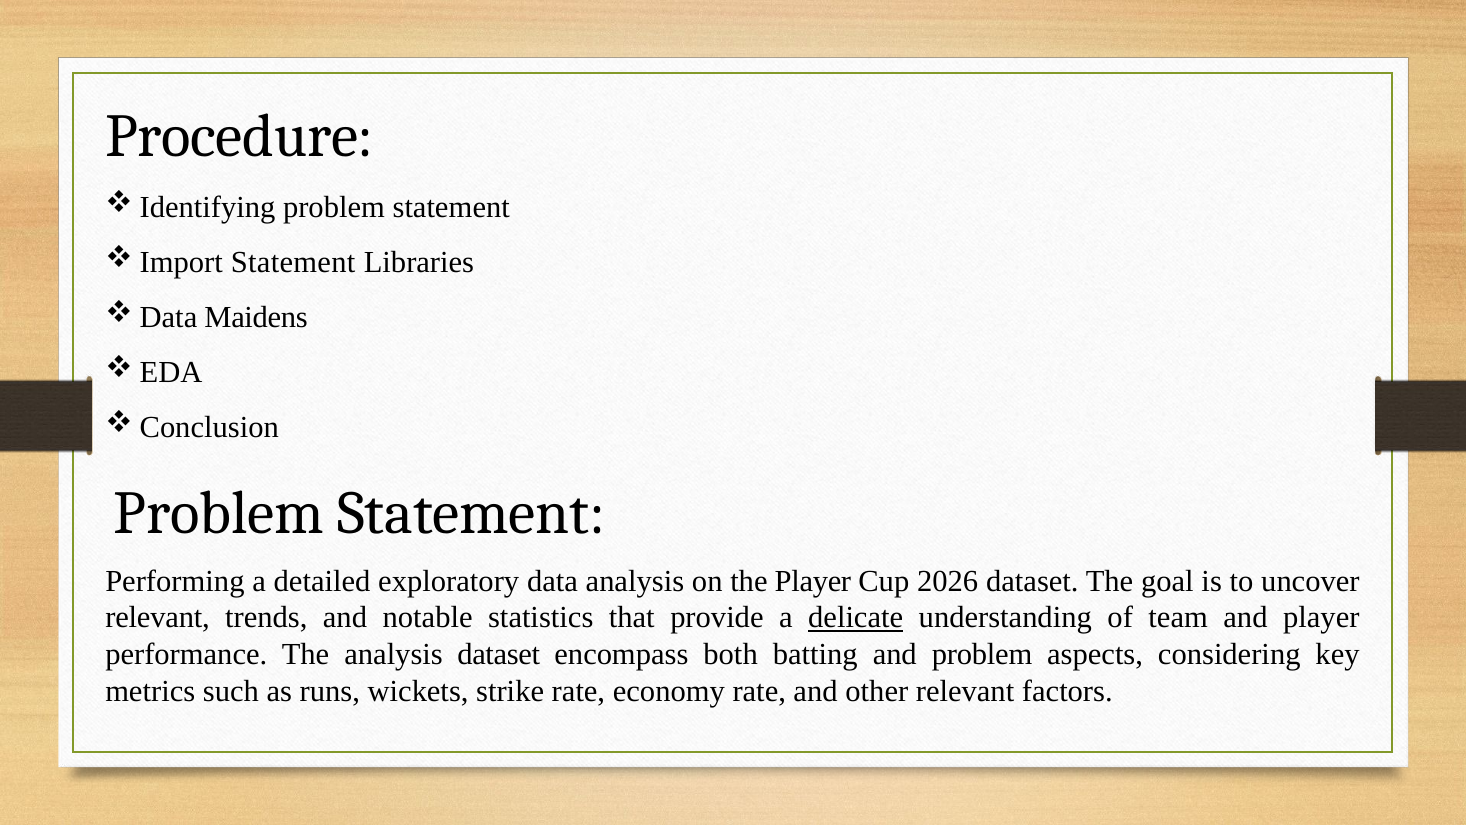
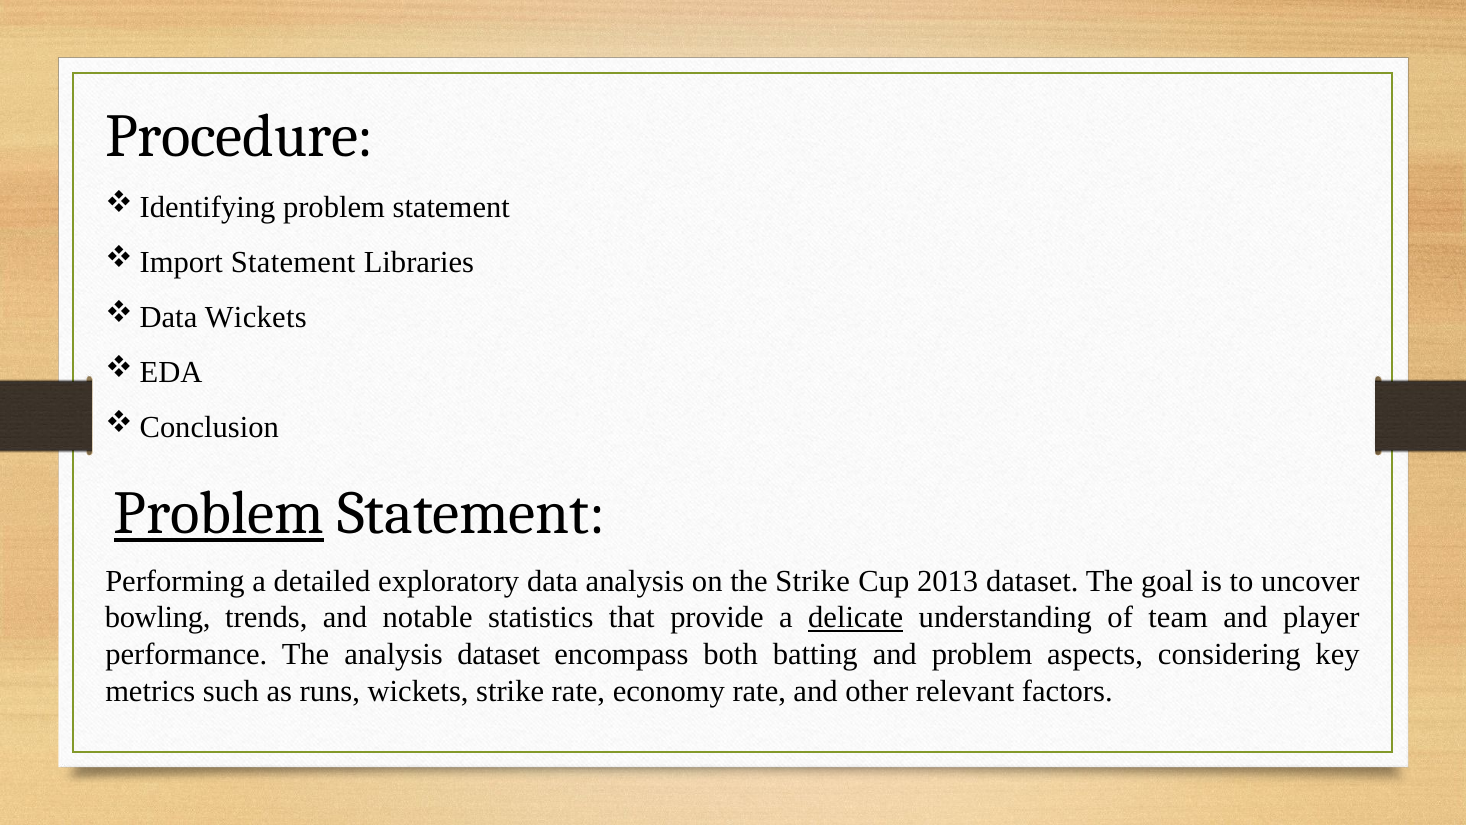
Maidens: Maidens -> Wickets (256, 317)
Problem underline: none -> present (219, 513)
the Player: Player -> Strike (813, 581)
2026: 2026 -> 2013 (948, 581)
relevant: relevant -> bowling (158, 618)
